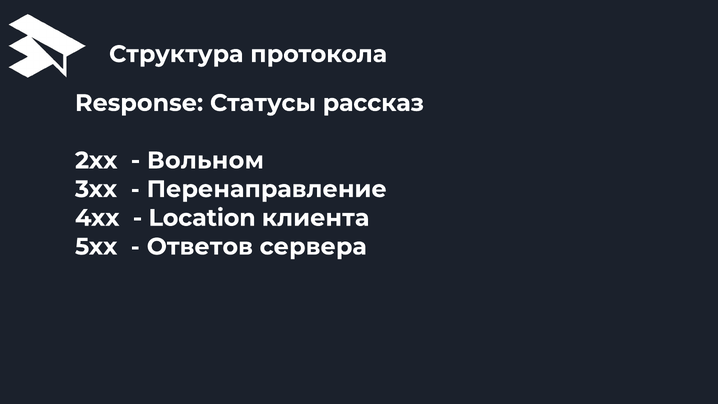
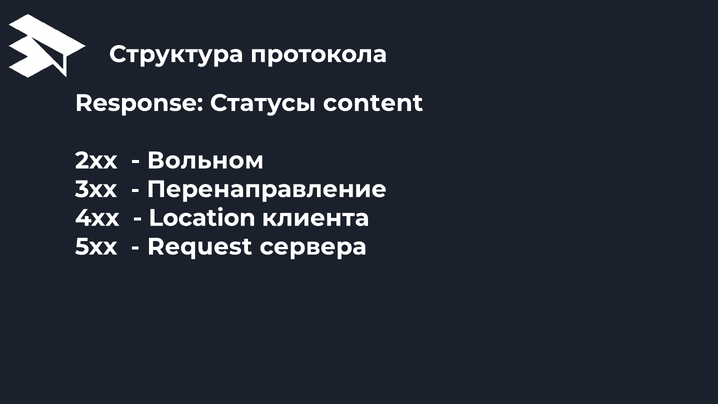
рассказ: рассказ -> content (373, 103)
Ответов: Ответов -> Request (200, 247)
